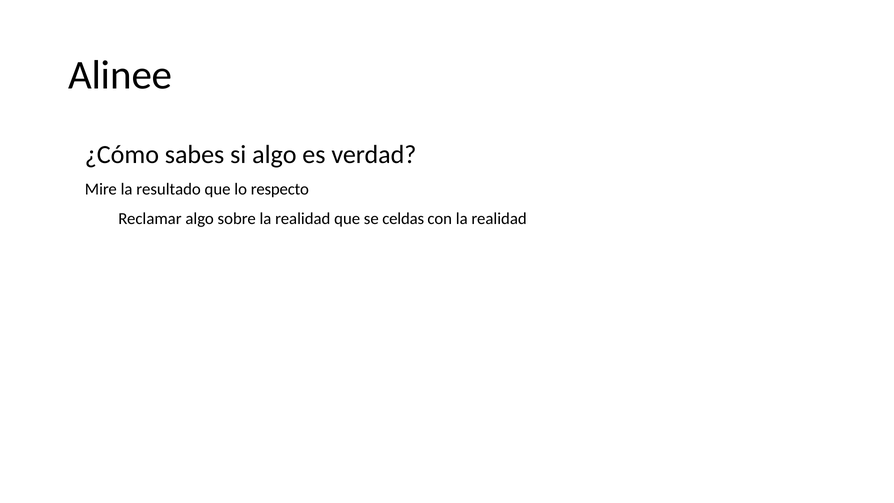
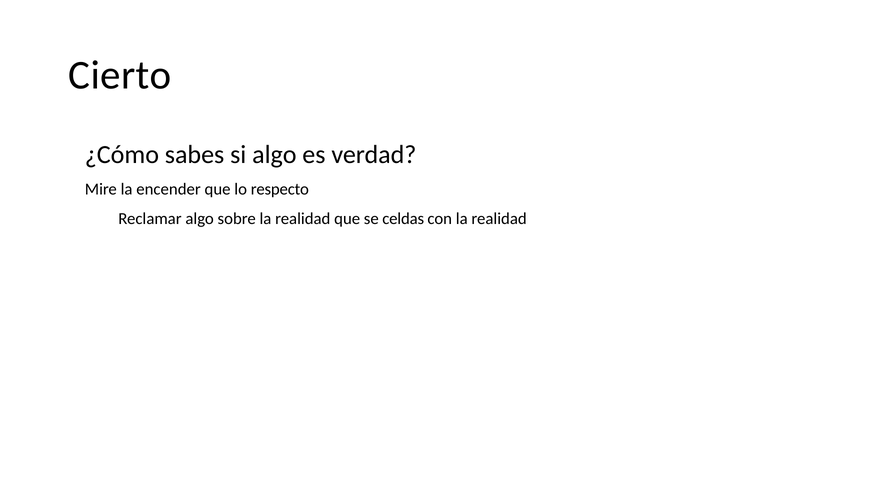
Alinee: Alinee -> Cierto (120, 75)
resultado: resultado -> encender (169, 189)
